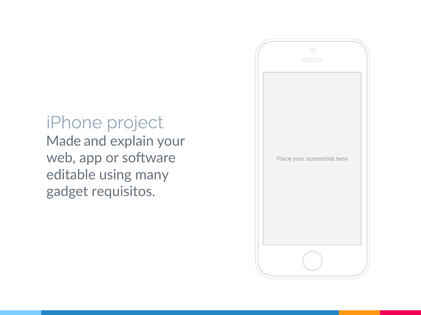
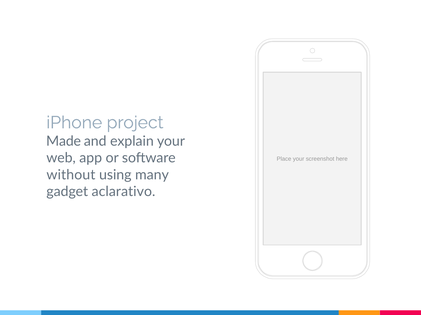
editable: editable -> without (71, 175)
requisitos: requisitos -> aclarativo (124, 192)
